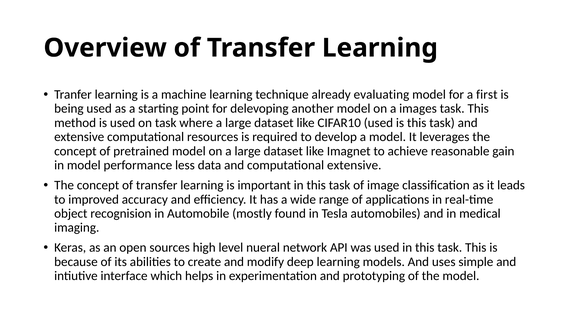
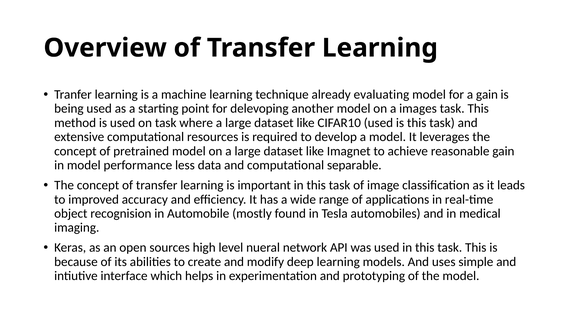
a first: first -> gain (487, 95)
computational extensive: extensive -> separable (354, 165)
